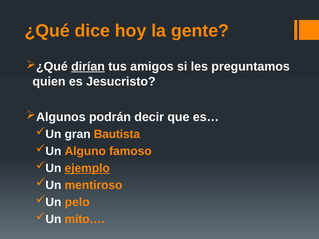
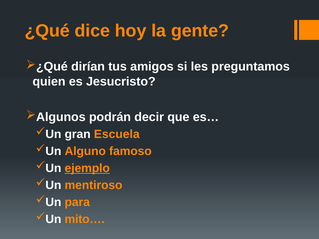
dirían underline: present -> none (88, 67)
Bautista: Bautista -> Escuela (117, 134)
pelo: pelo -> para (77, 202)
